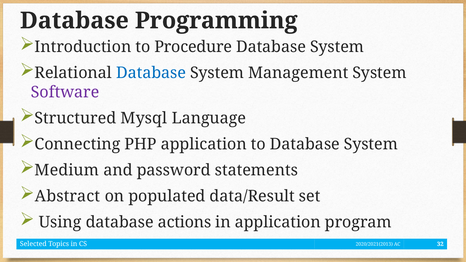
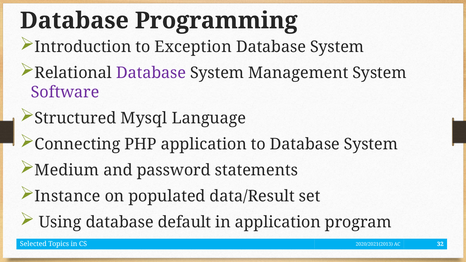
Procedure: Procedure -> Exception (193, 47)
Database colour: blue -> purple (151, 73)
Abstract: Abstract -> Instance (68, 196)
actions: actions -> default (185, 222)
